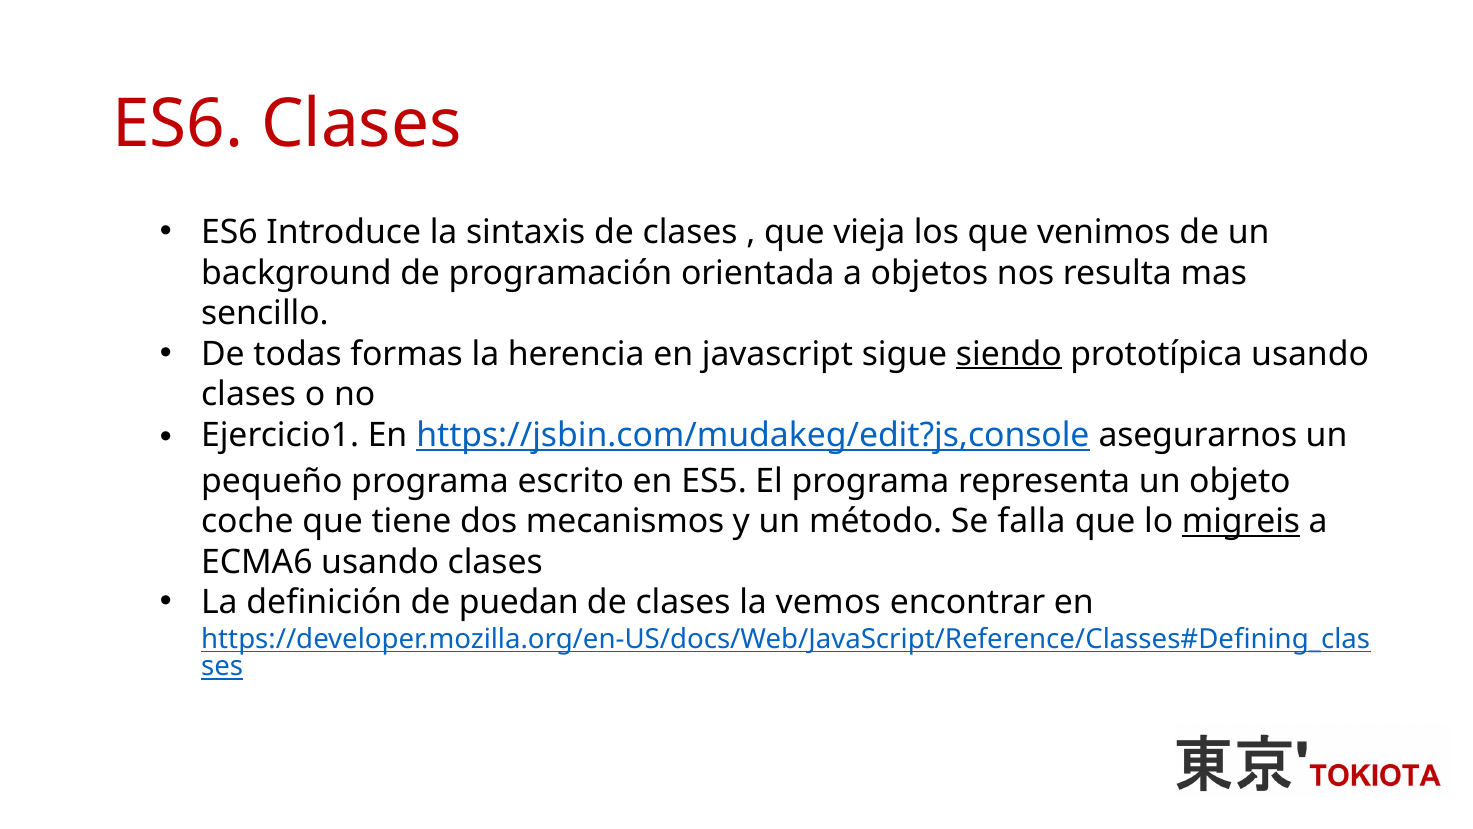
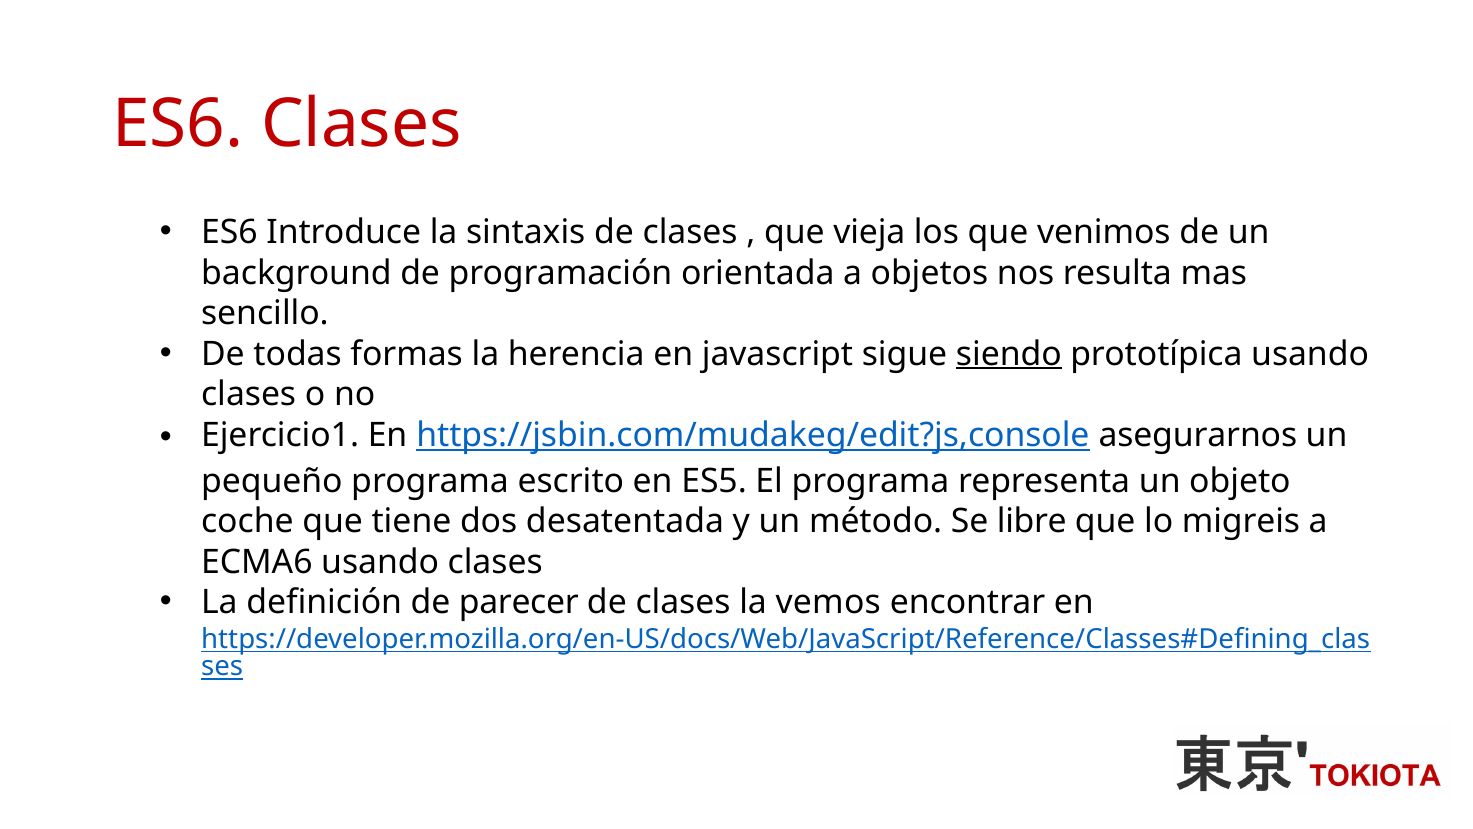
mecanismos: mecanismos -> desatentada (625, 521)
falla: falla -> libre (1032, 521)
migreis underline: present -> none (1241, 521)
puedan: puedan -> parecer (519, 602)
